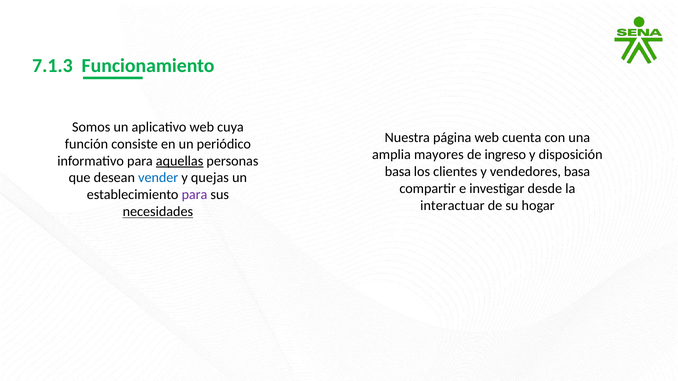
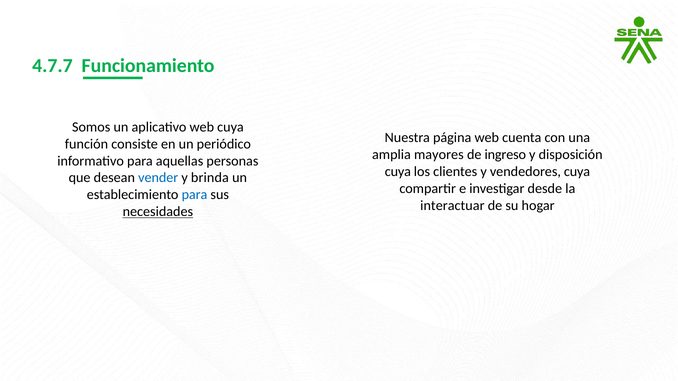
7.1.3: 7.1.3 -> 4.7.7 (52, 66)
aquellas underline: present -> none (180, 161)
basa: basa -> cuya (398, 172)
vendedores basa: basa -> cuya (577, 172)
quejas: quejas -> brinda (210, 178)
para colour: purple -> blue (194, 195)
